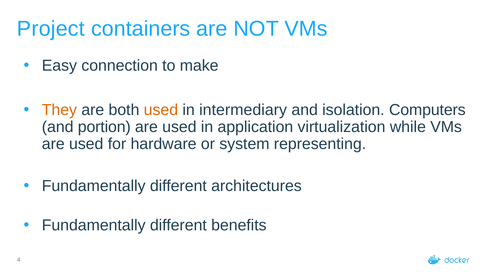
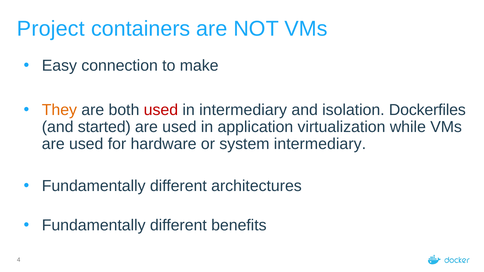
used colour: orange -> red (161, 110)
Computers: Computers -> Dockerfiles (427, 110)
portion: portion -> started (104, 127)
system representing: representing -> intermediary (320, 144)
